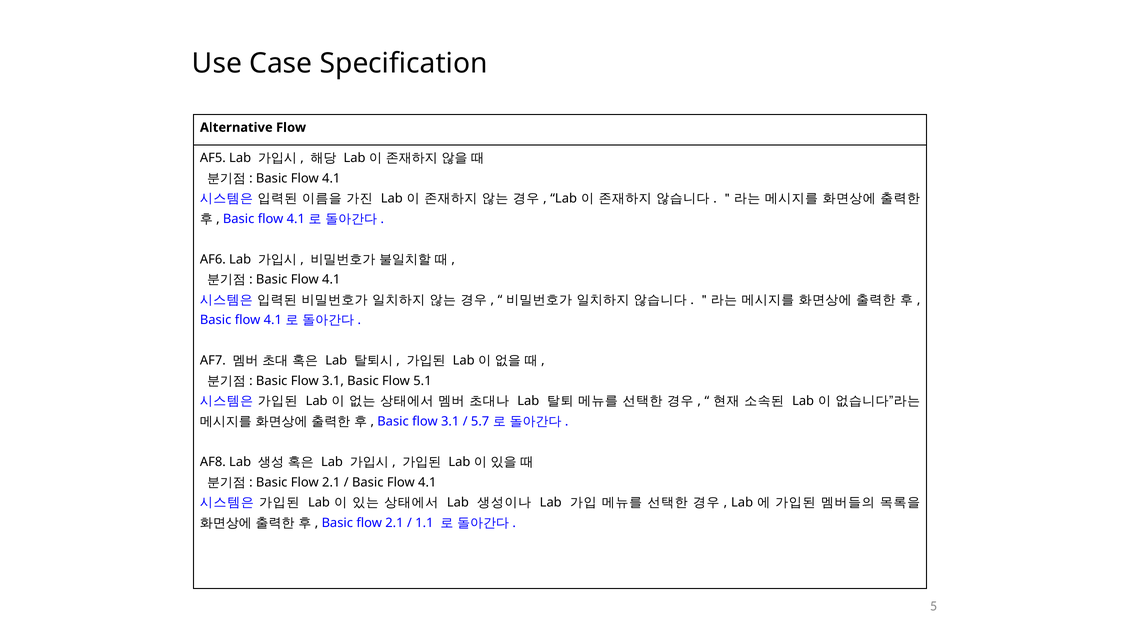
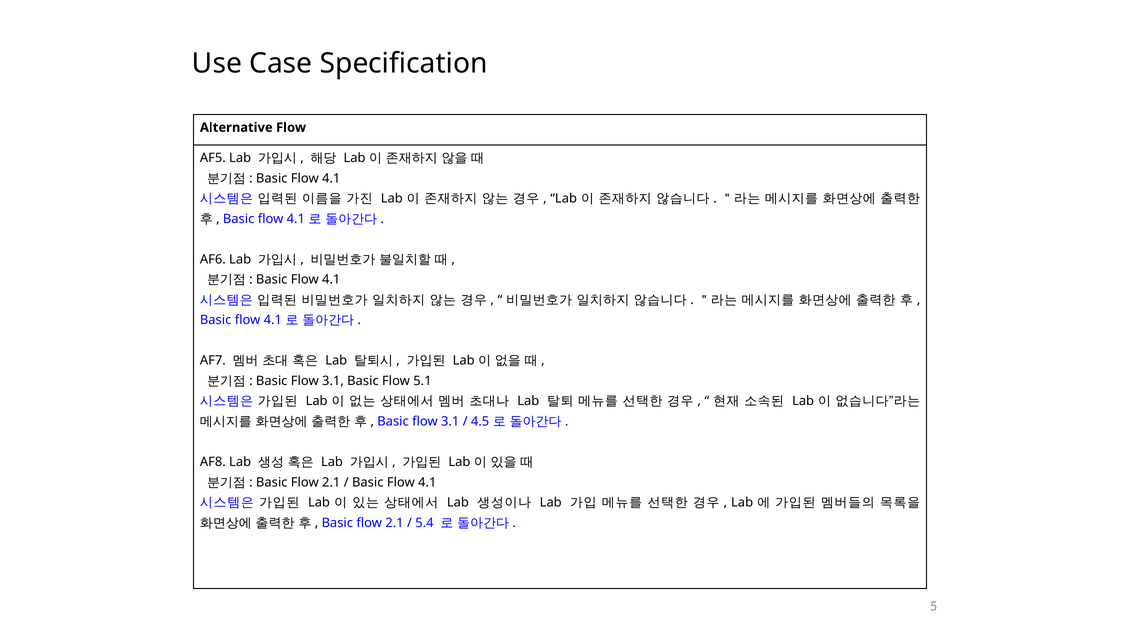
5.7: 5.7 -> 4.5 (480, 422)
1.1: 1.1 -> 5.4 (424, 523)
